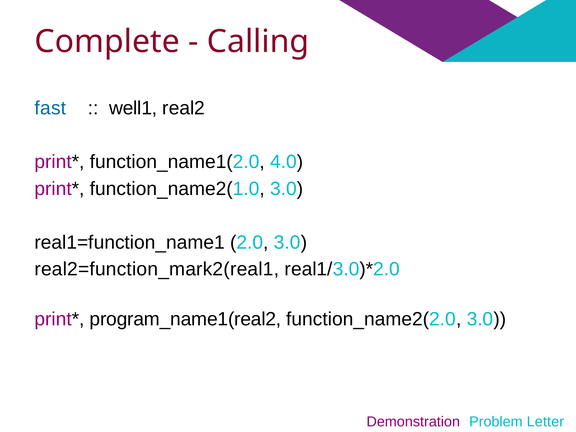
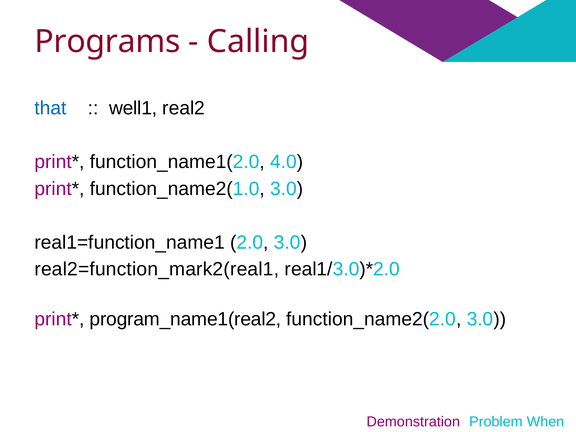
Complete: Complete -> Programs (107, 42)
fast: fast -> that (50, 108)
Letter: Letter -> When (545, 422)
